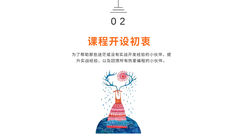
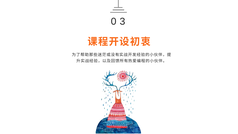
2: 2 -> 3 (122, 21)
